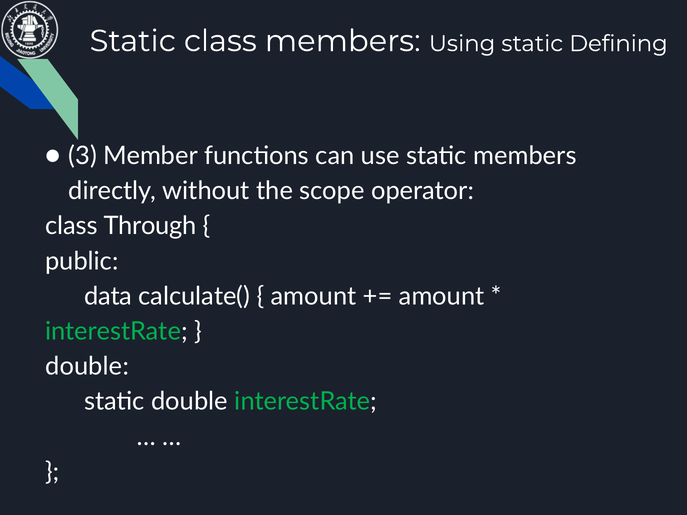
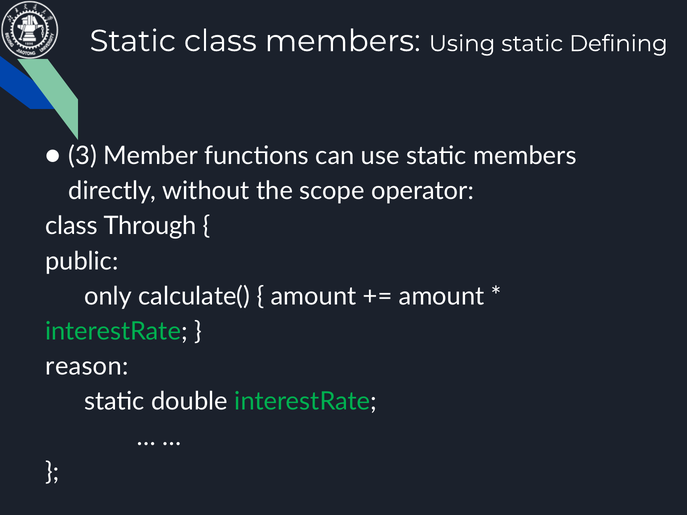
data: data -> only (108, 296)
double: double -> reason (87, 367)
